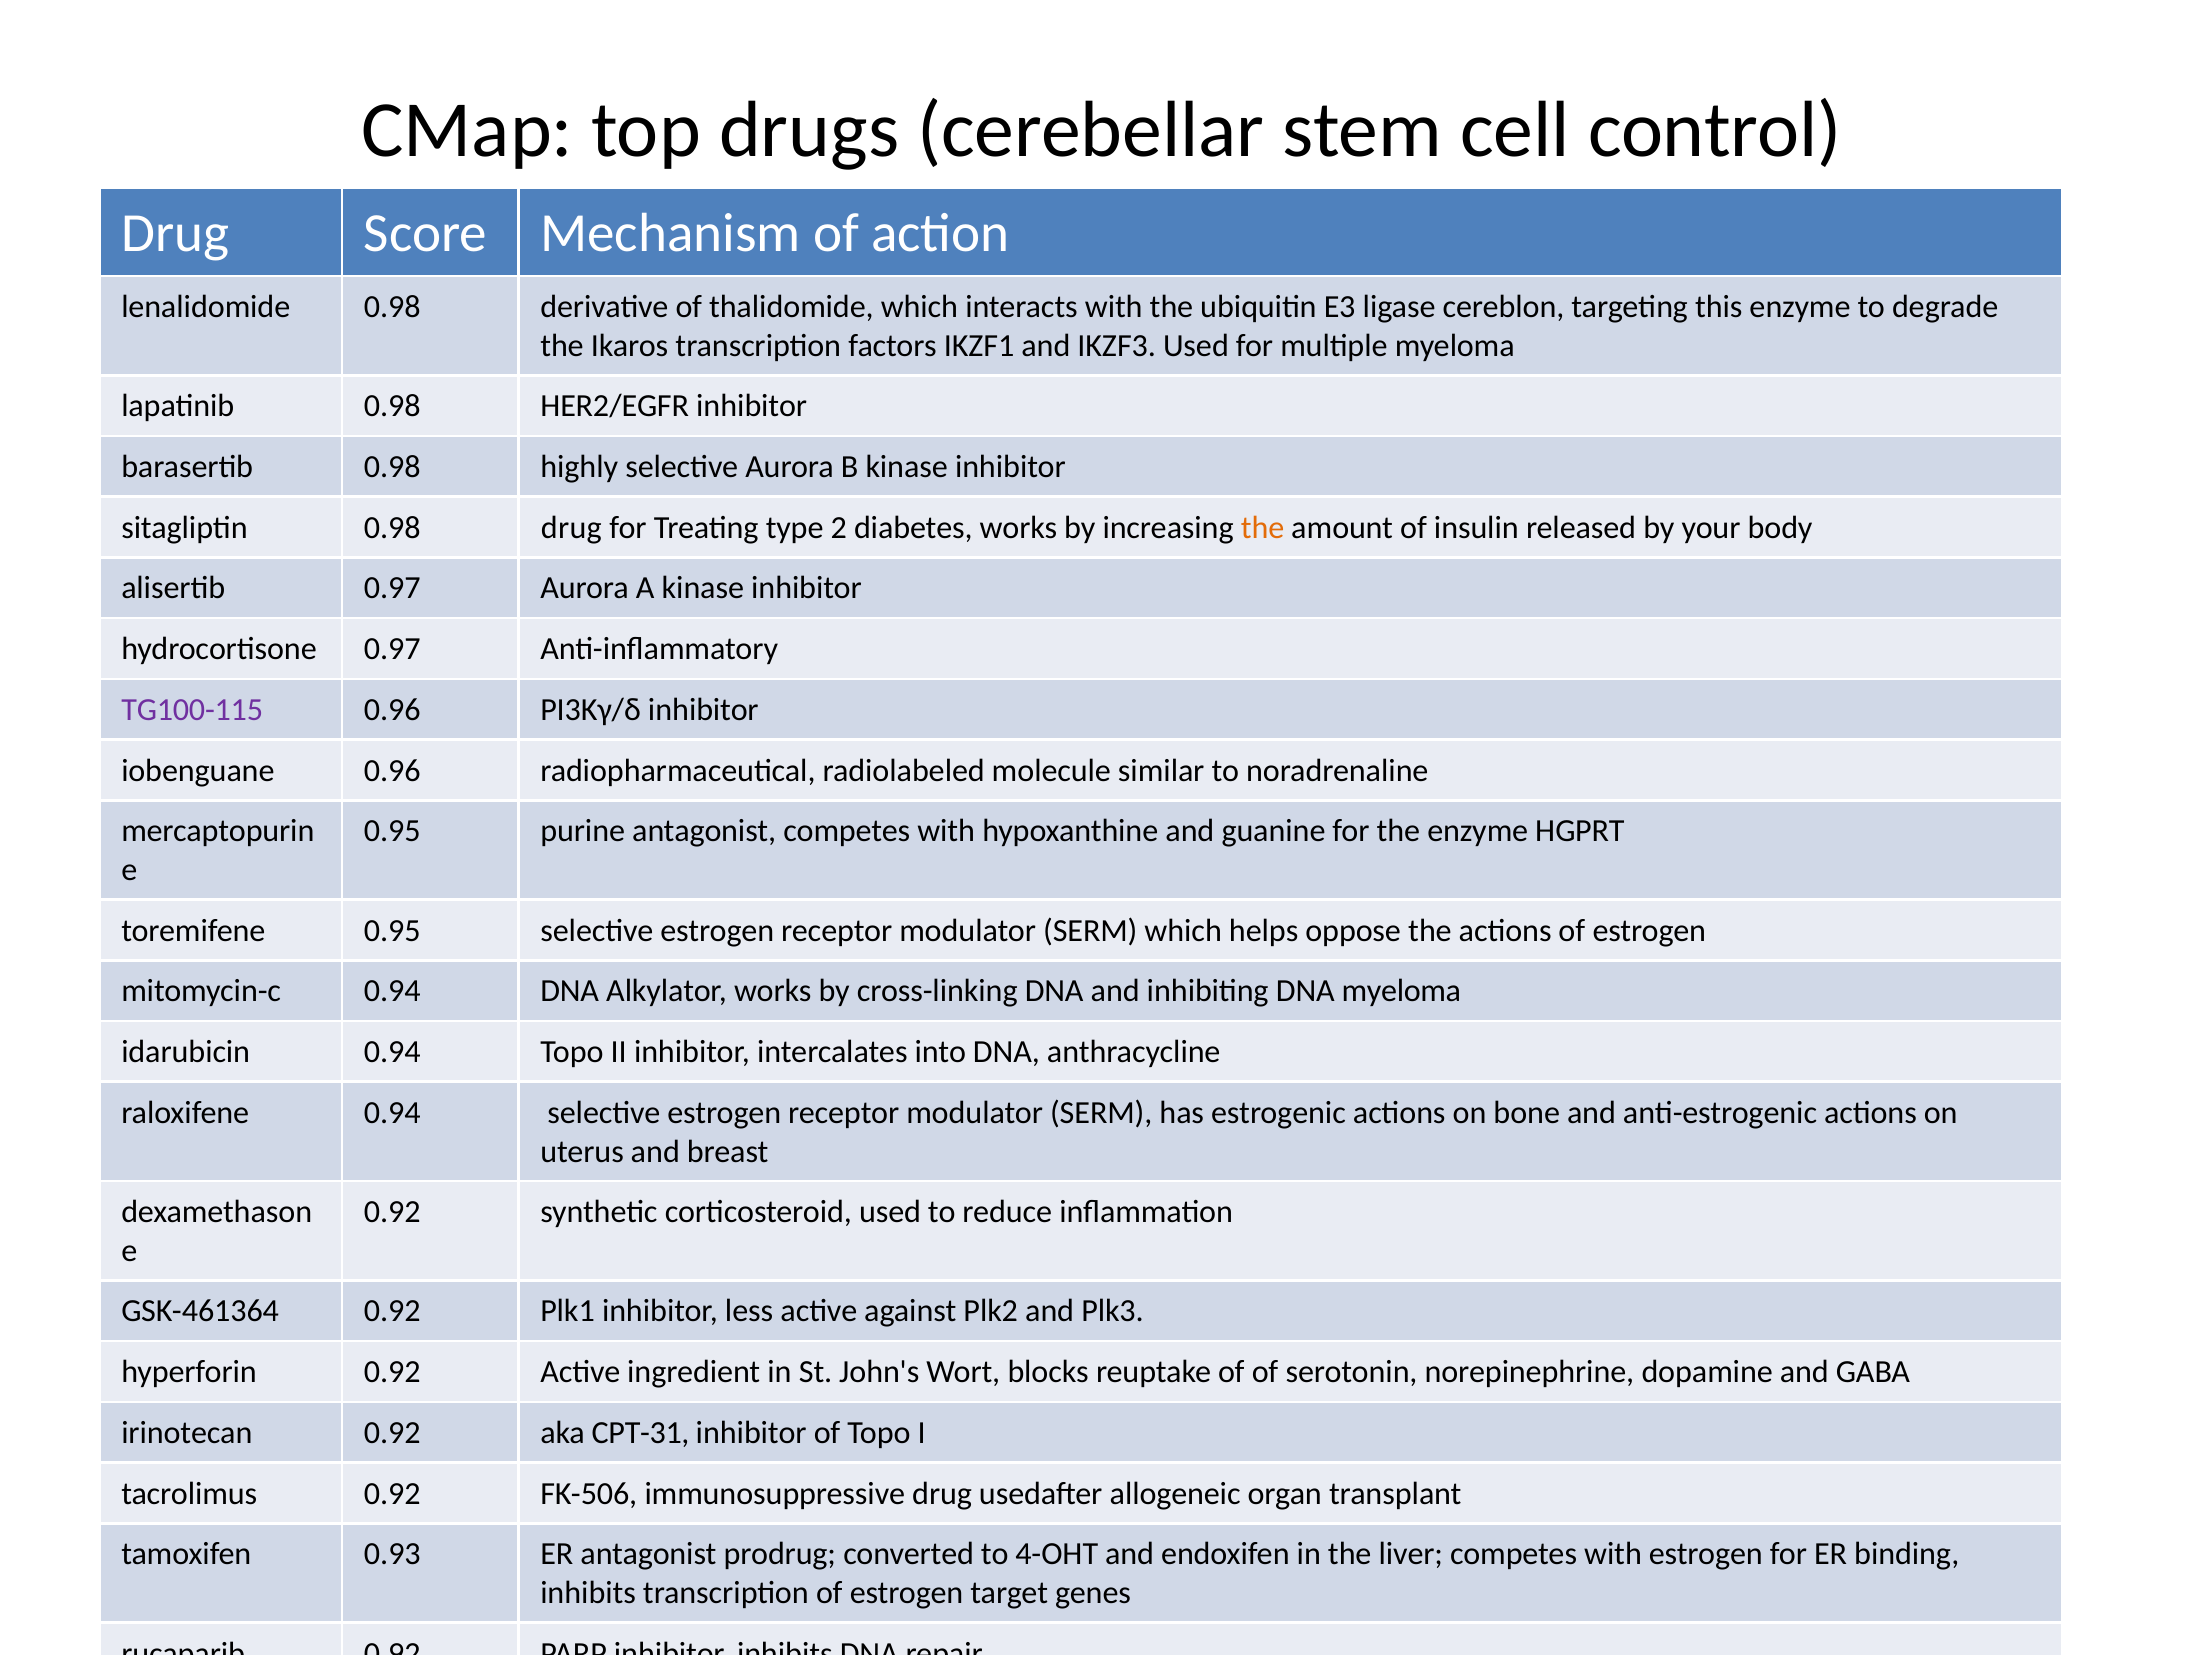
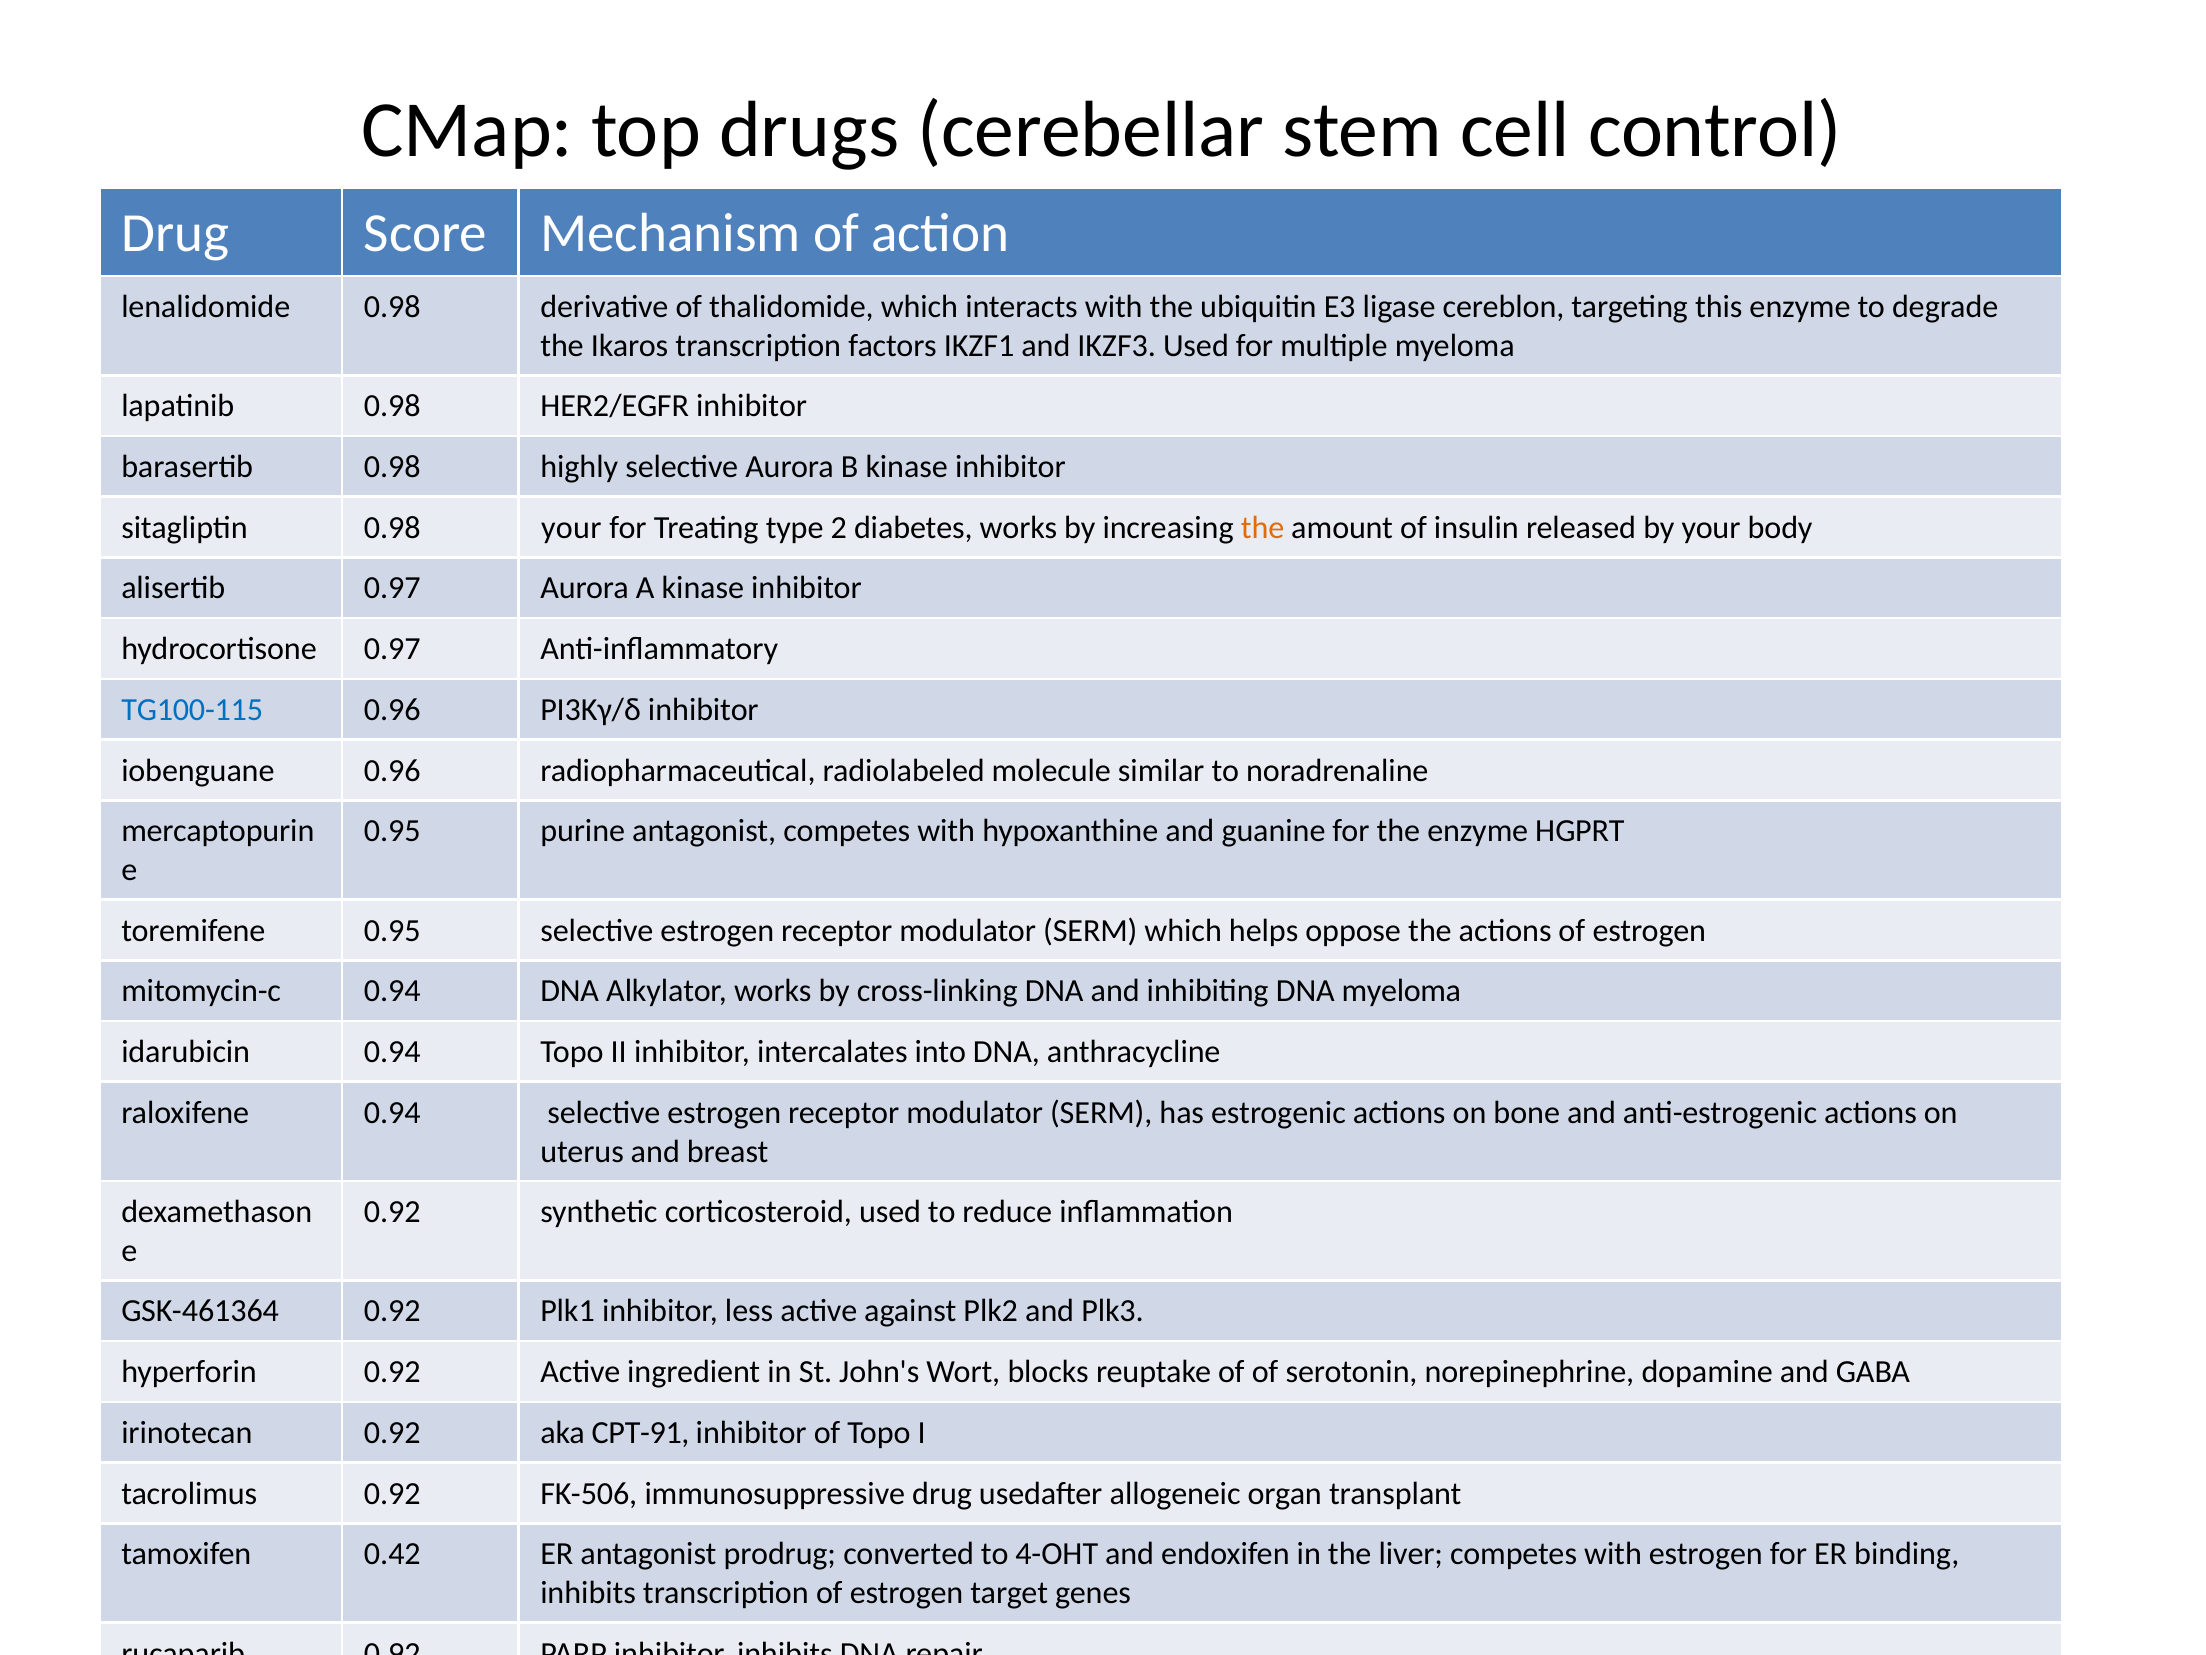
0.98 drug: drug -> your (571, 527)
TG100-115 colour: purple -> blue (192, 710)
CPT-31: CPT-31 -> CPT-91 (641, 1432)
0.93: 0.93 -> 0.42 (392, 1554)
